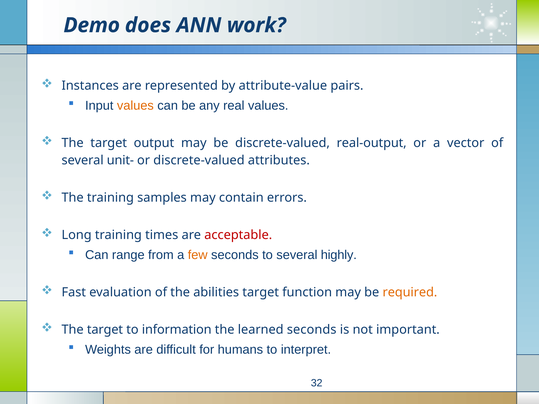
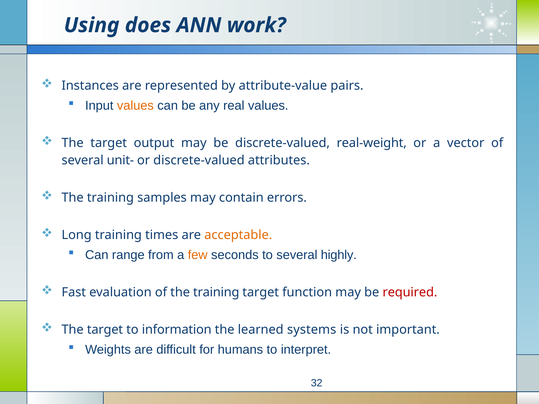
Demo: Demo -> Using (92, 25)
real-output: real-output -> real-weight (372, 143)
acceptable colour: red -> orange (238, 235)
of the abilities: abilities -> training (216, 292)
required colour: orange -> red (410, 292)
learned seconds: seconds -> systems (312, 330)
